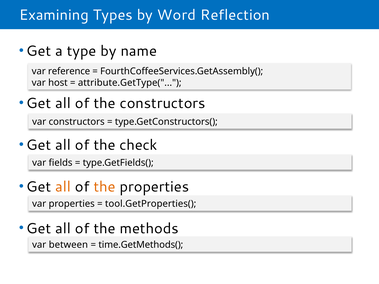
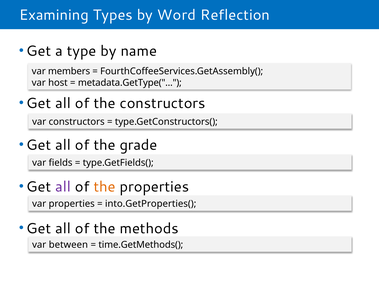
reference: reference -> members (69, 71)
attribute.GetType(: attribute.GetType( -> metadata.GetType( (130, 83)
check: check -> grade (138, 145)
all colour: orange -> purple (63, 187)
tool.GetProperties(: tool.GetProperties( -> into.GetProperties( (151, 204)
